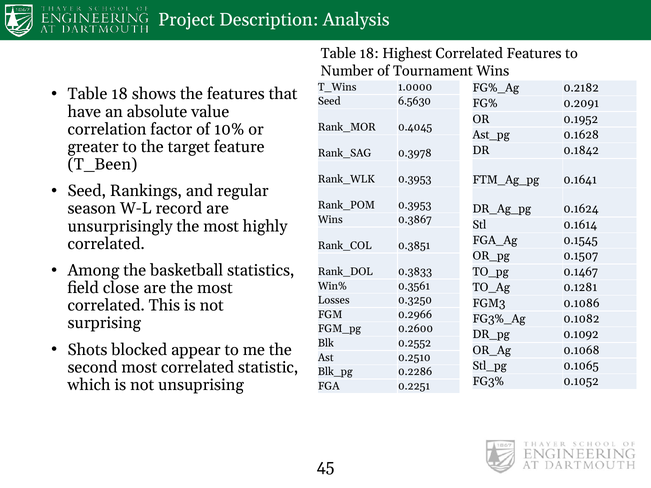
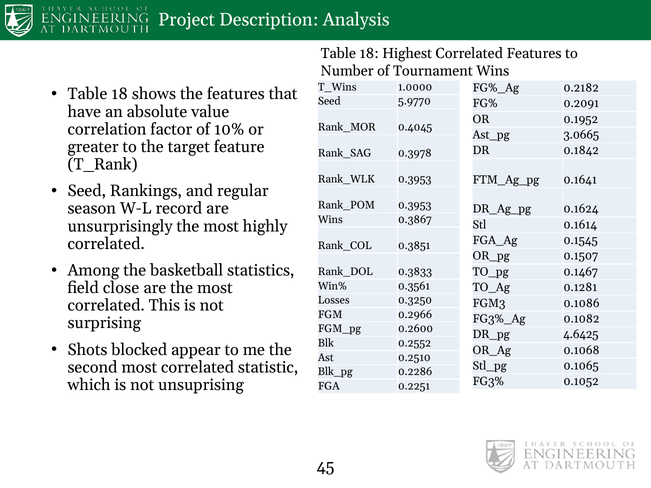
6.5630: 6.5630 -> 5.9770 (414, 101)
0.1628: 0.1628 -> 3.0665 (581, 135)
T_Been: T_Been -> T_Rank (103, 164)
0.1092: 0.1092 -> 4.6425 (581, 335)
